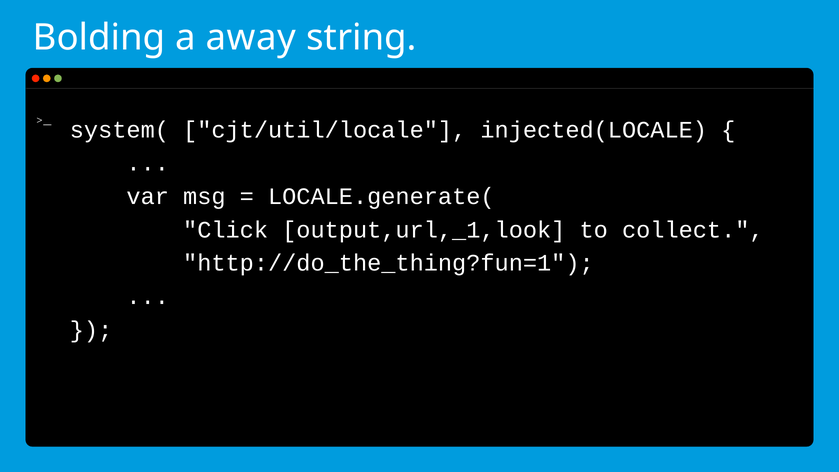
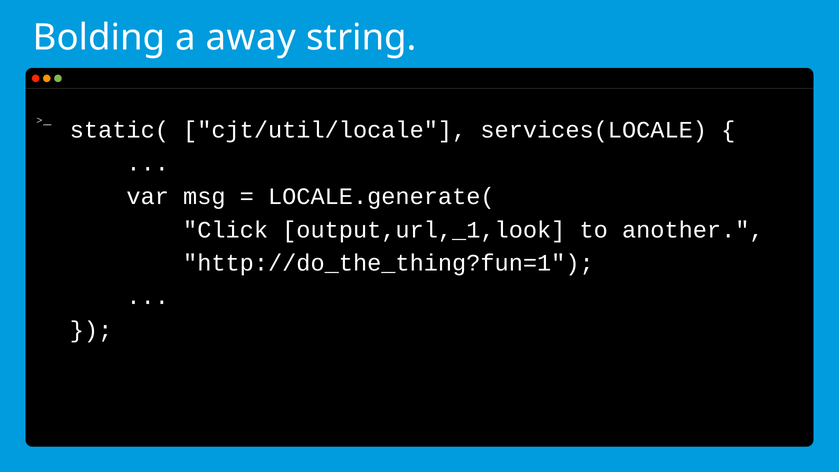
system(: system( -> static( (119, 130)
injected(LOCALE: injected(LOCALE -> services(LOCALE (594, 130)
collect: collect -> another (693, 230)
